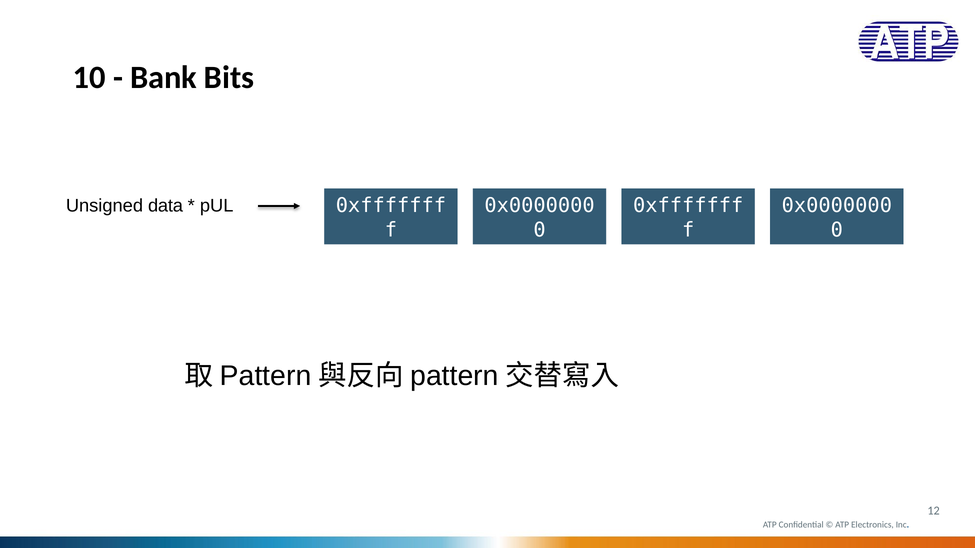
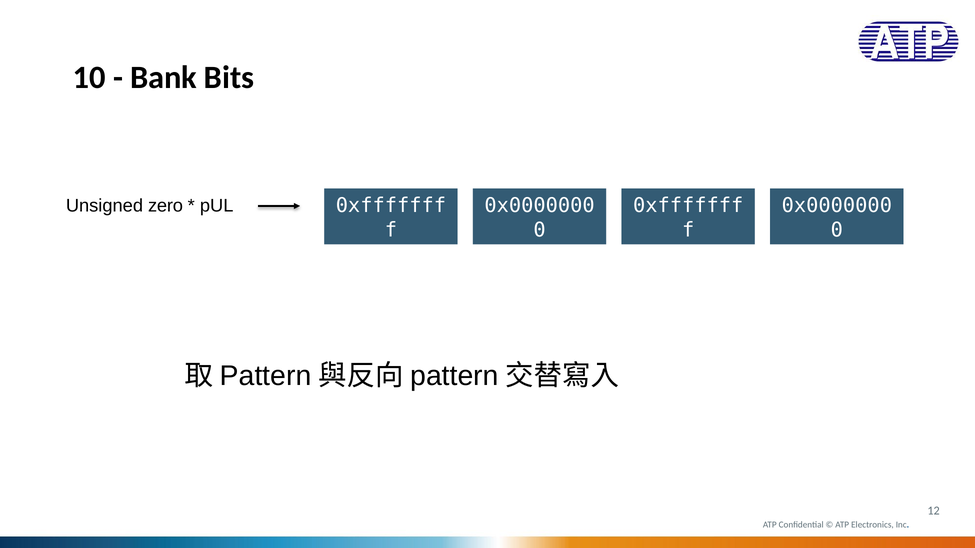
data: data -> zero (166, 206)
